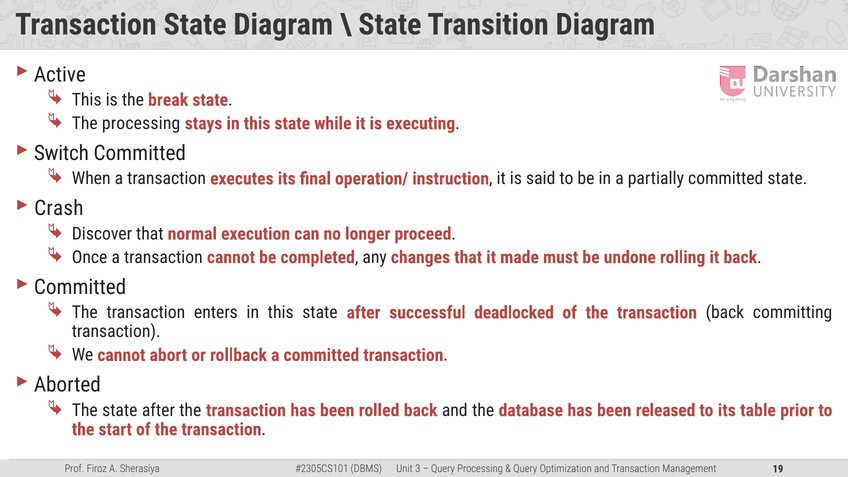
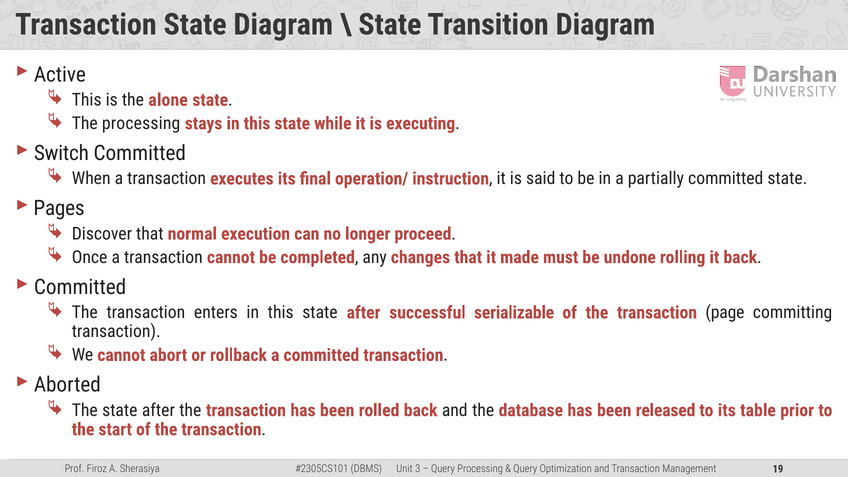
break: break -> alone (168, 100)
Crash: Crash -> Pages (59, 208)
deadlocked: deadlocked -> serializable (514, 313)
transaction back: back -> page (725, 313)
